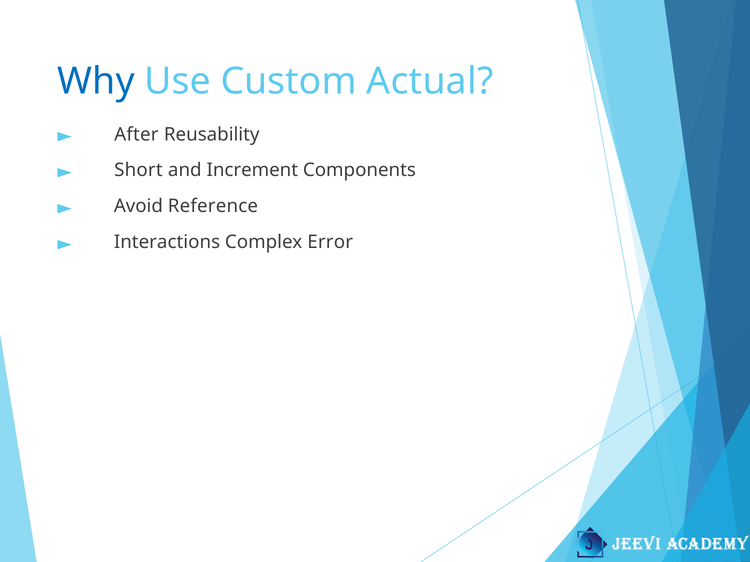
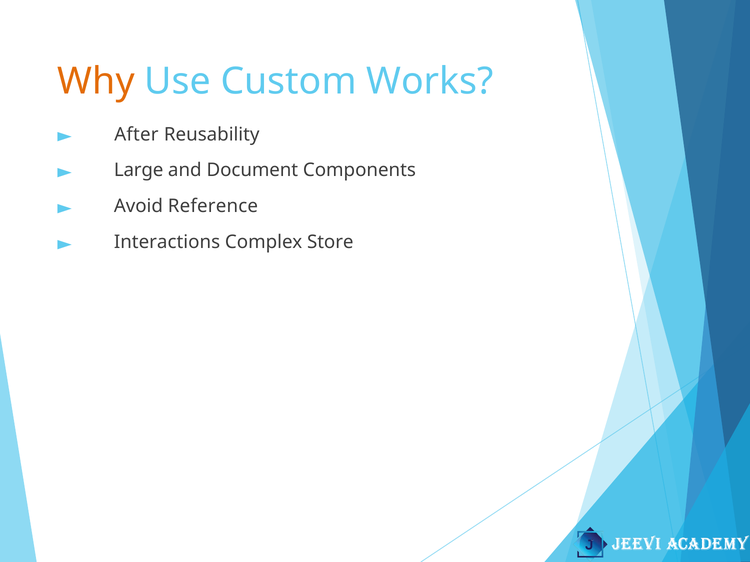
Why colour: blue -> orange (96, 81)
Actual: Actual -> Works (430, 81)
Short: Short -> Large (139, 170)
Increment: Increment -> Document (252, 170)
Error: Error -> Store (330, 242)
